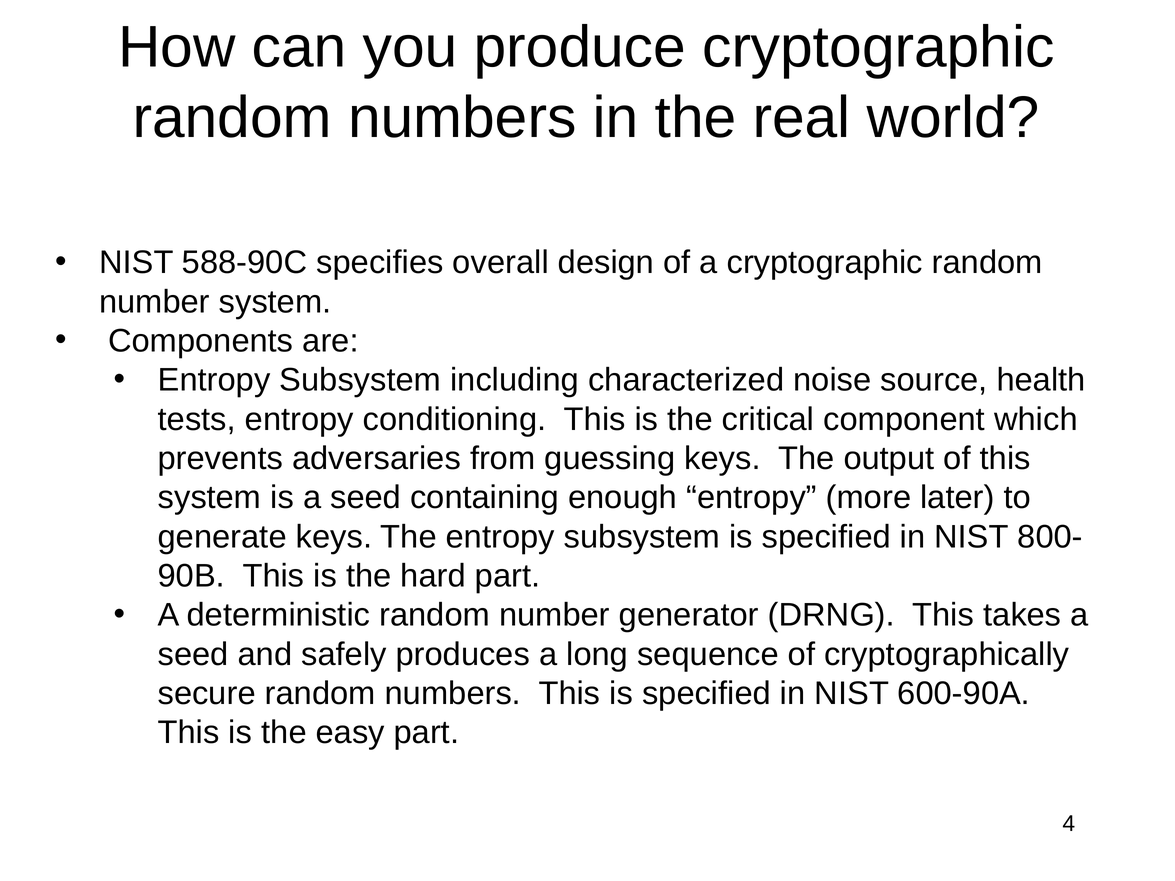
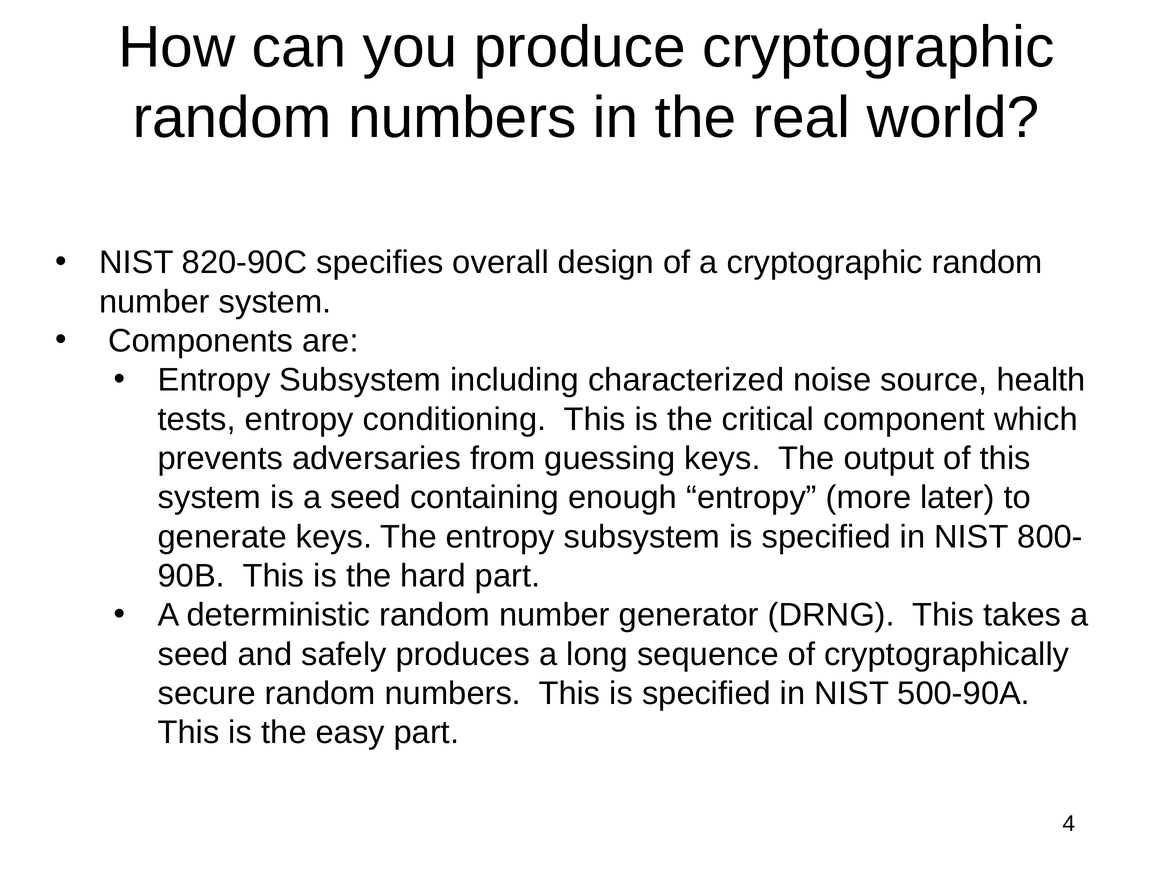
588-90C: 588-90C -> 820-90C (245, 263)
600-90A: 600-90A -> 500-90A (964, 694)
